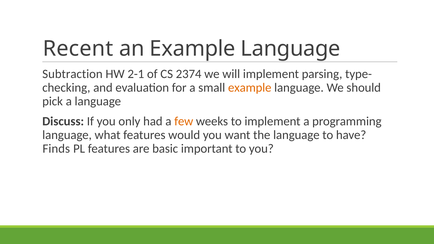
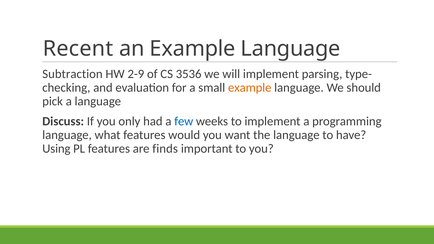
2-1: 2-1 -> 2-9 (136, 74)
2374: 2374 -> 3536 (189, 74)
few colour: orange -> blue (184, 121)
Finds: Finds -> Using (56, 149)
basic: basic -> finds (165, 149)
